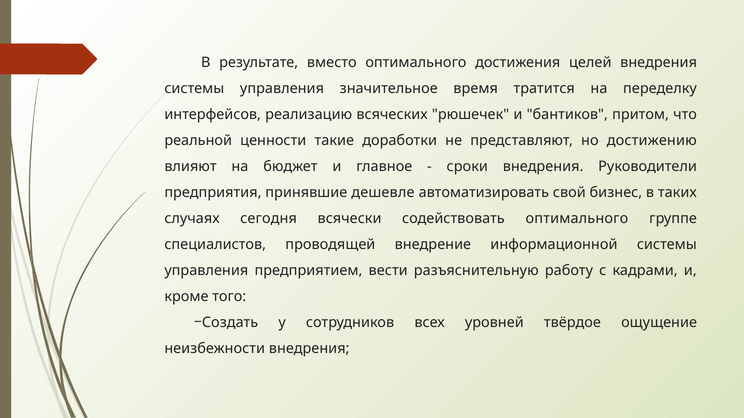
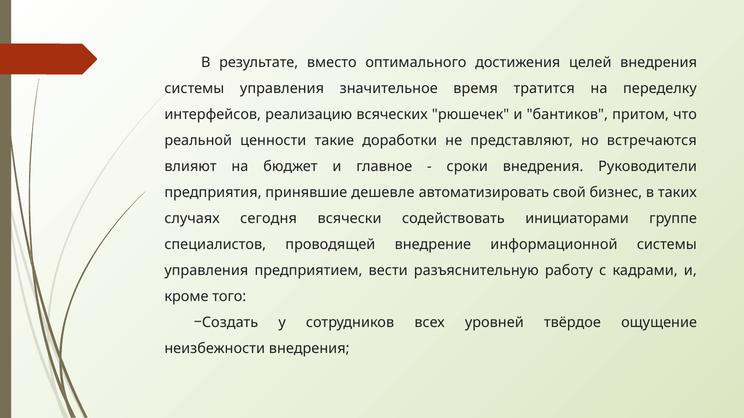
достижению: достижению -> встречаются (652, 141)
содействовать оптимального: оптимального -> инициаторами (577, 219)
